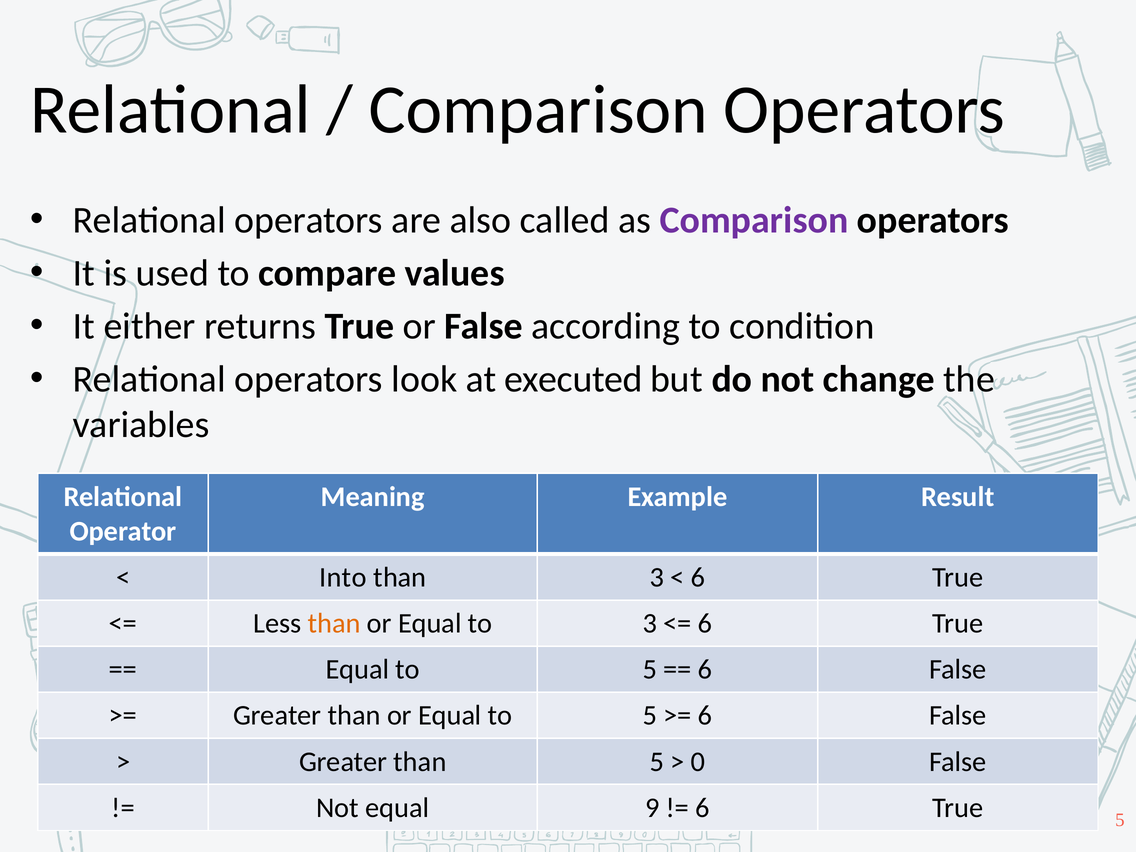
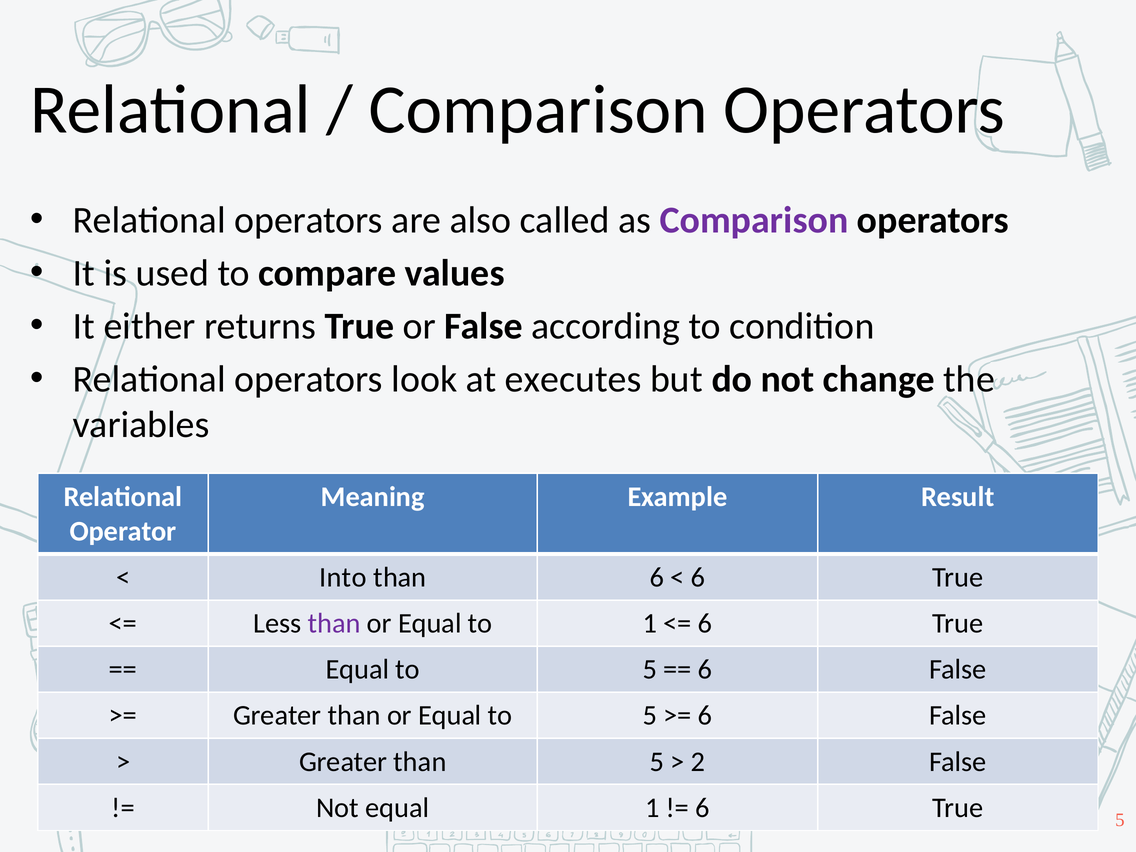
executed: executed -> executes (573, 379)
than 3: 3 -> 6 (657, 577)
than colour: orange -> purple (334, 623)
to 3: 3 -> 1 (650, 623)
0: 0 -> 2 (698, 762)
equal 9: 9 -> 1 (652, 808)
